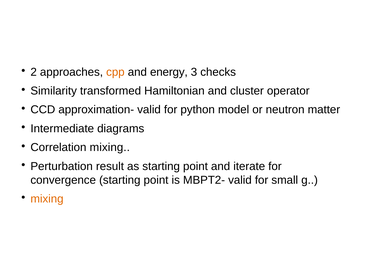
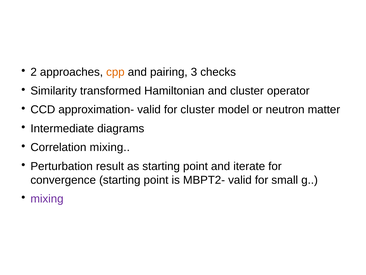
energy: energy -> pairing (169, 72)
for python: python -> cluster (198, 110)
mixing colour: orange -> purple (47, 198)
